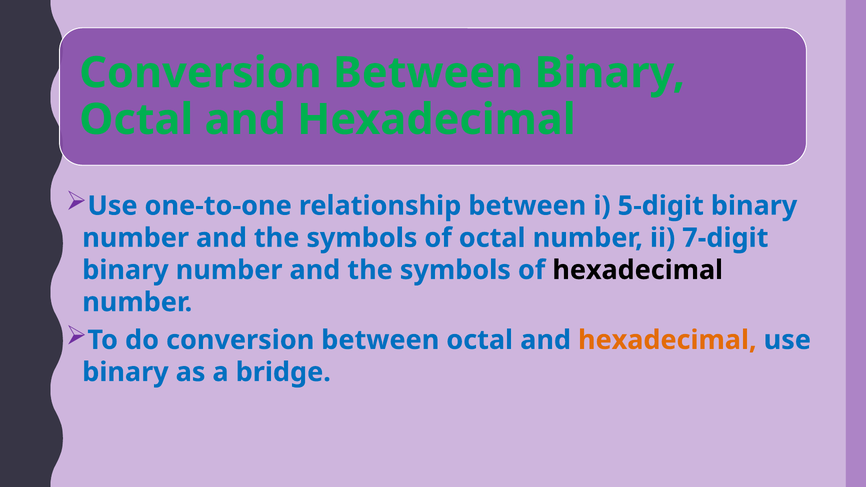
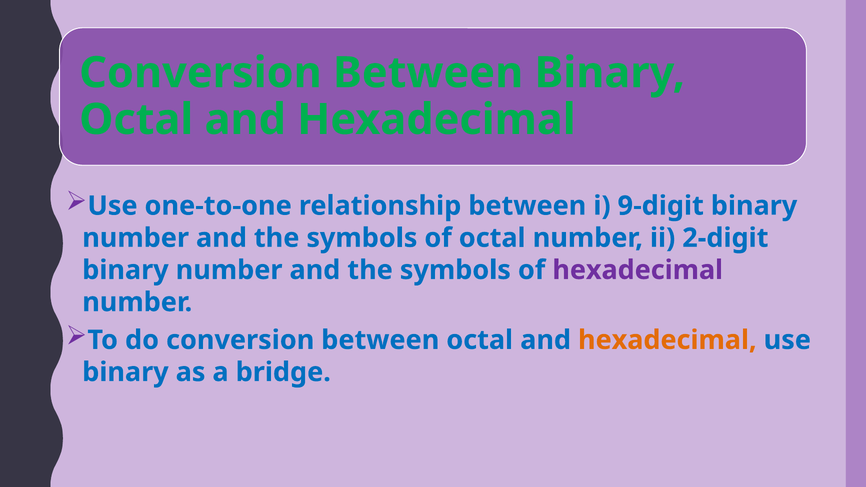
5-digit: 5-digit -> 9-digit (661, 206)
7-digit: 7-digit -> 2-digit (725, 238)
hexadecimal colour: black -> purple (638, 270)
